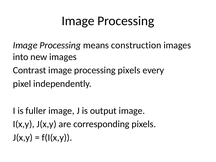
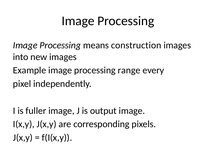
Contrast: Contrast -> Example (30, 70)
processing pixels: pixels -> range (129, 70)
